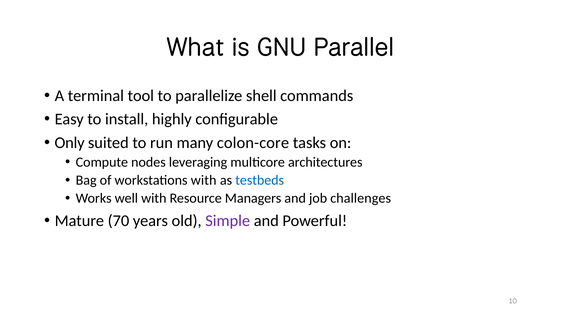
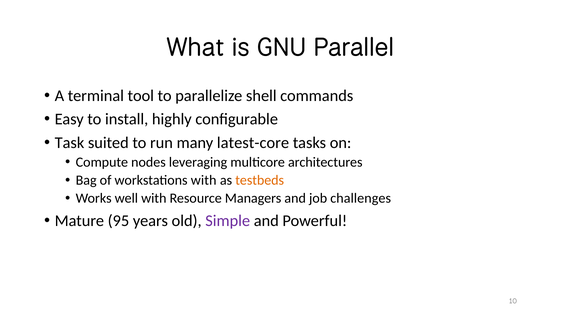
Only: Only -> Task (69, 143)
colon-core: colon-core -> latest-core (253, 143)
testbeds colour: blue -> orange (260, 180)
70: 70 -> 95 (118, 220)
